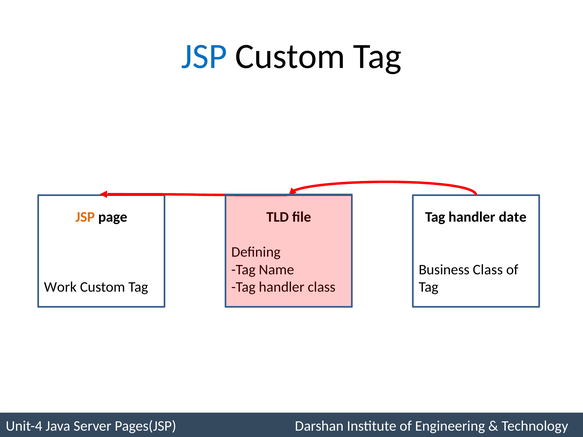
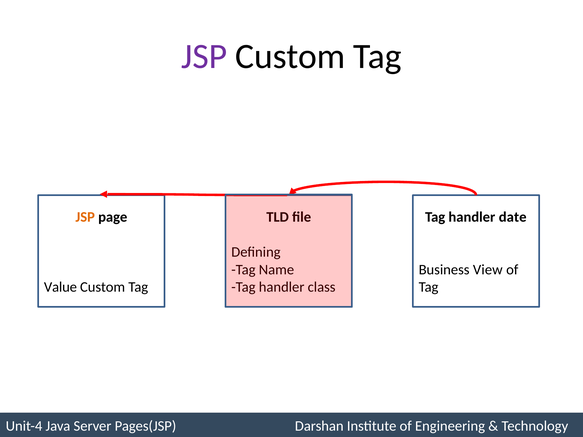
JSP colour: blue -> purple (204, 56)
Business Class: Class -> View (488, 270)
Work: Work -> Value (60, 287)
